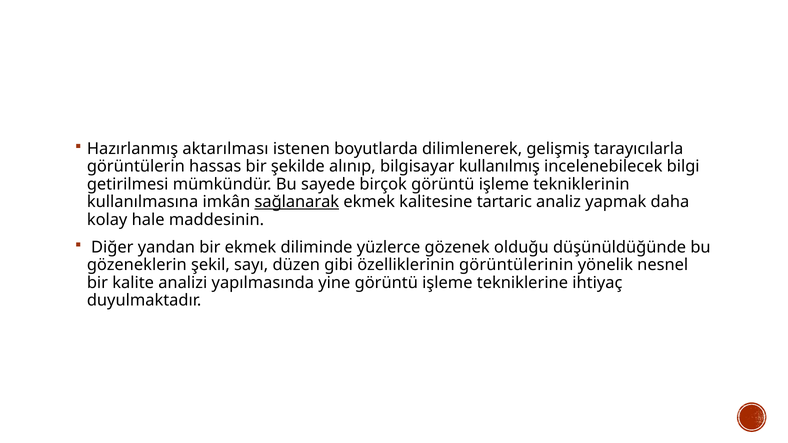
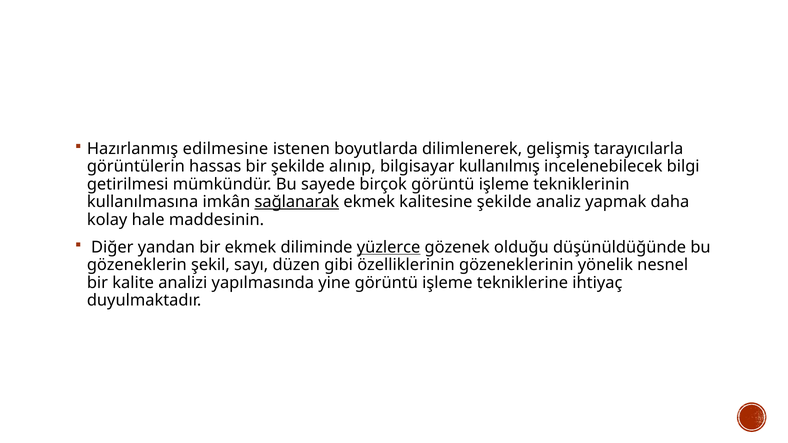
aktarılması: aktarılması -> edilmesine (225, 149)
kalitesine tartaric: tartaric -> şekilde (504, 202)
yüzlerce underline: none -> present (389, 247)
görüntülerinin: görüntülerinin -> gözeneklerinin (516, 265)
